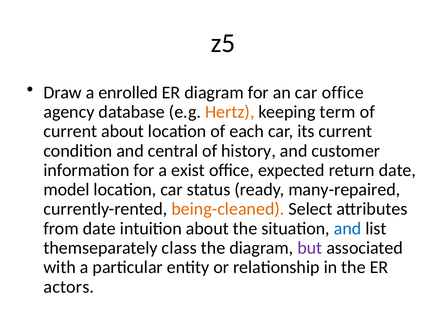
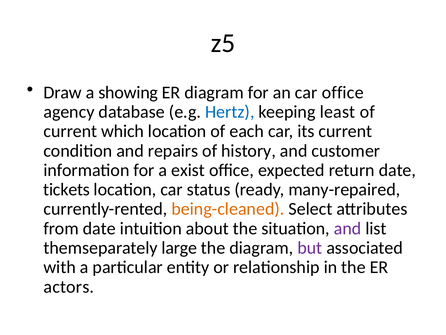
enrolled: enrolled -> showing (128, 92)
Hertz colour: orange -> blue (230, 112)
term: term -> least (338, 112)
current about: about -> which (123, 131)
central: central -> repairs (173, 151)
model: model -> tickets (67, 189)
and colour: blue -> purple (348, 228)
class: class -> large (179, 248)
